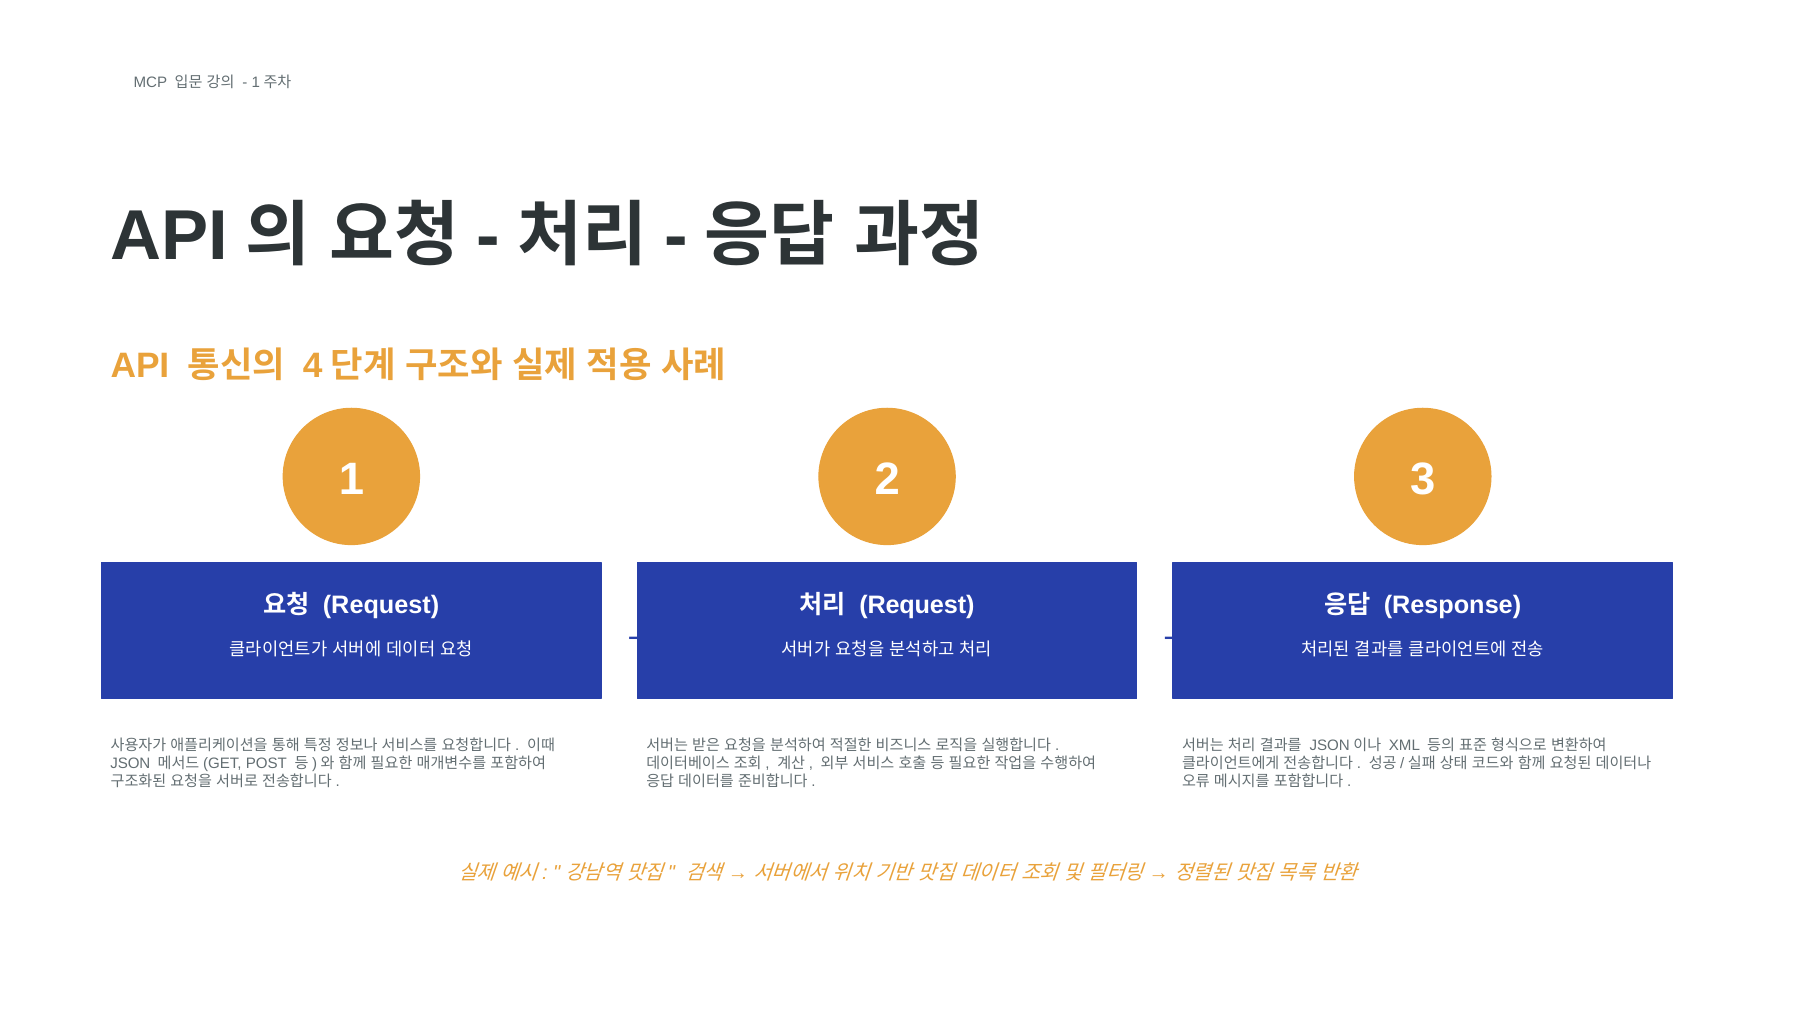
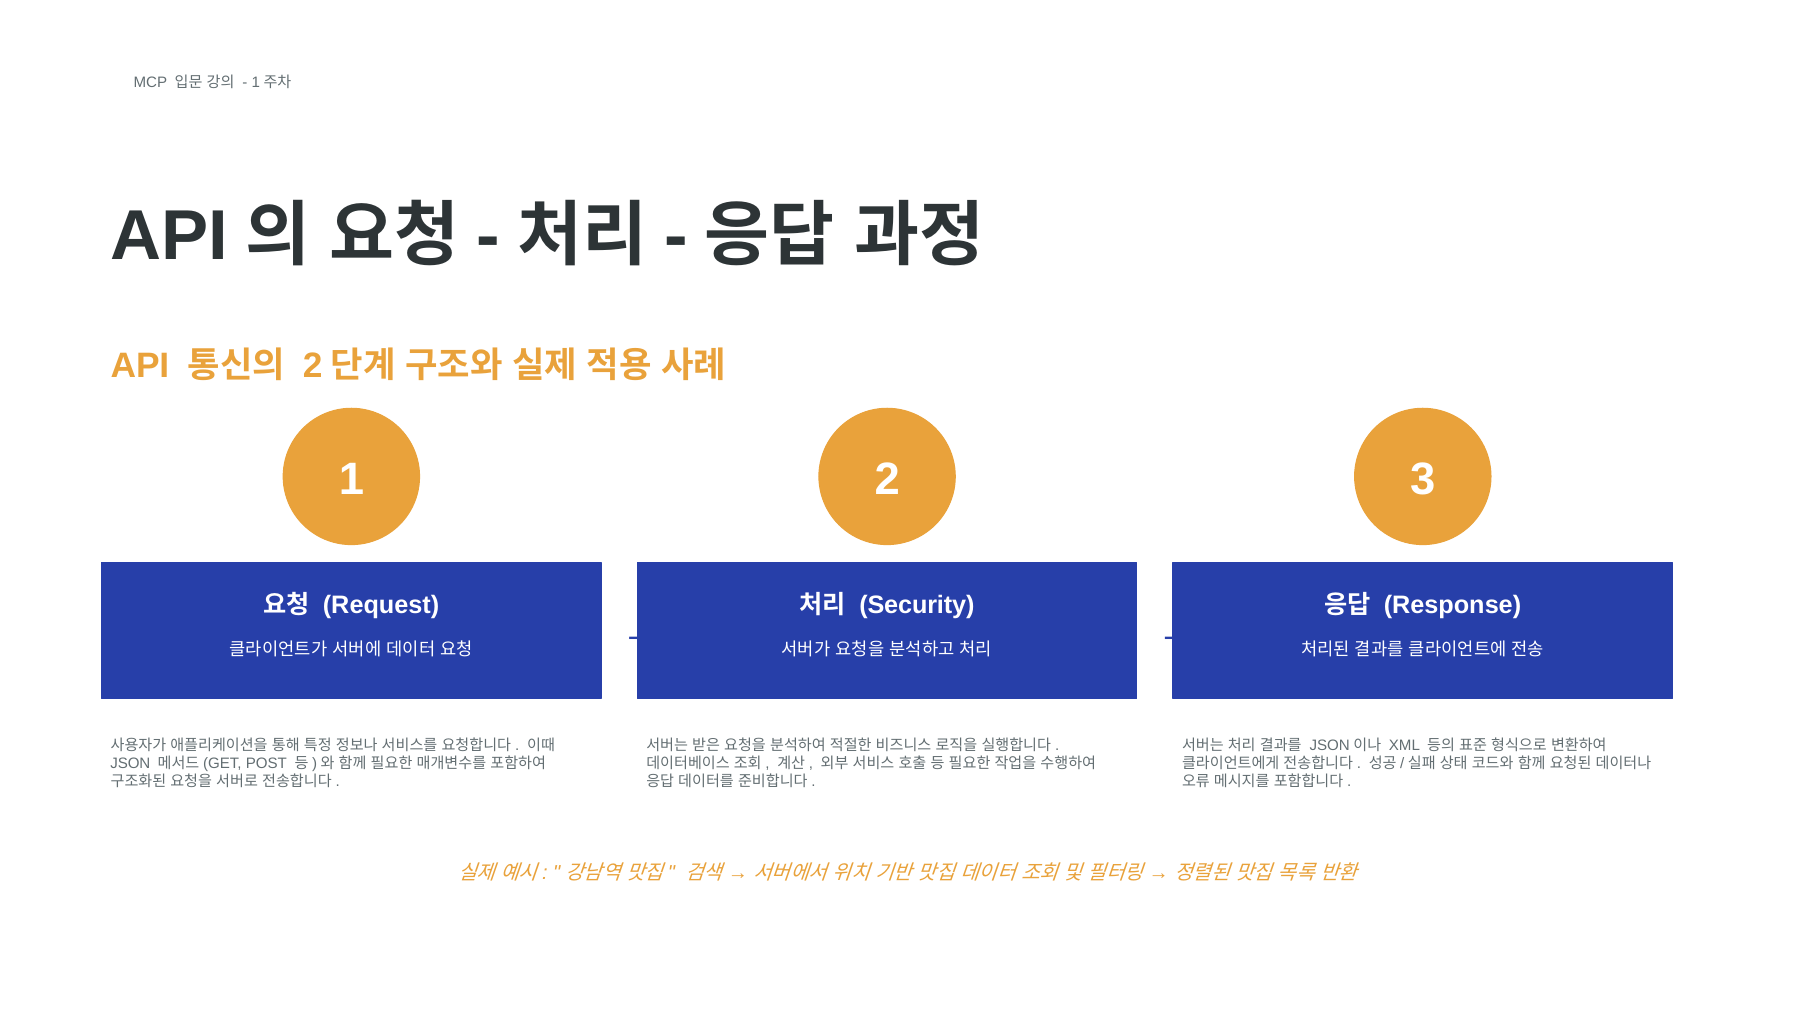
4: 4 -> 2 (313, 366)
Request: Request -> Security (917, 606)
